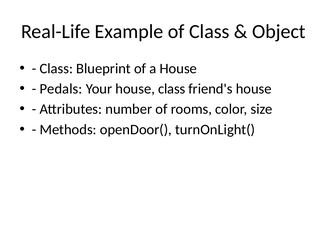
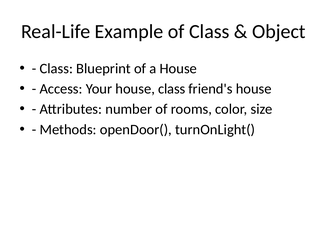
Pedals: Pedals -> Access (61, 89)
